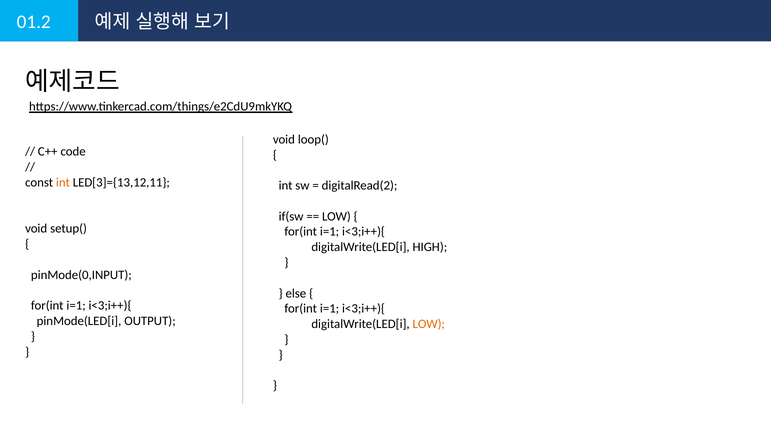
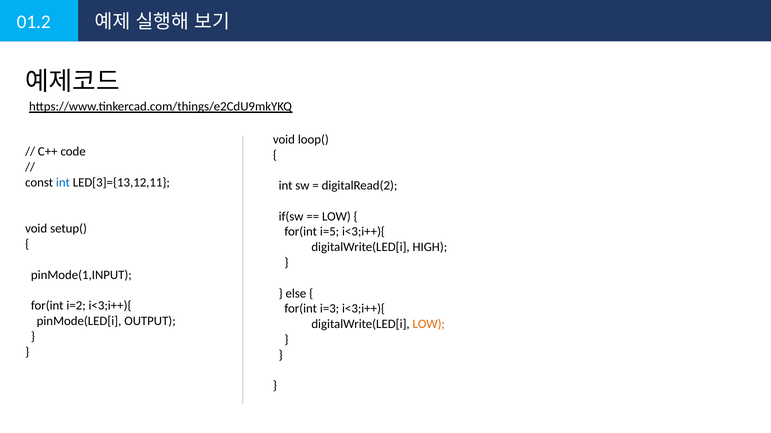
int colour: orange -> blue (63, 183)
i=1: i=1 -> i=5 (330, 232)
pinMode(0,INPUT: pinMode(0,INPUT -> pinMode(1,INPUT (81, 275)
i=1: i=1 -> i=2 (76, 306)
i=1: i=1 -> i=3 (330, 309)
